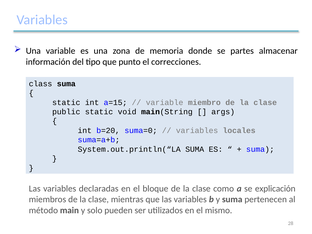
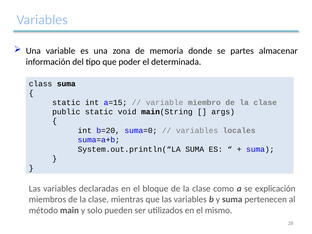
punto: punto -> poder (130, 62)
correcciones: correcciones -> determinada (176, 62)
